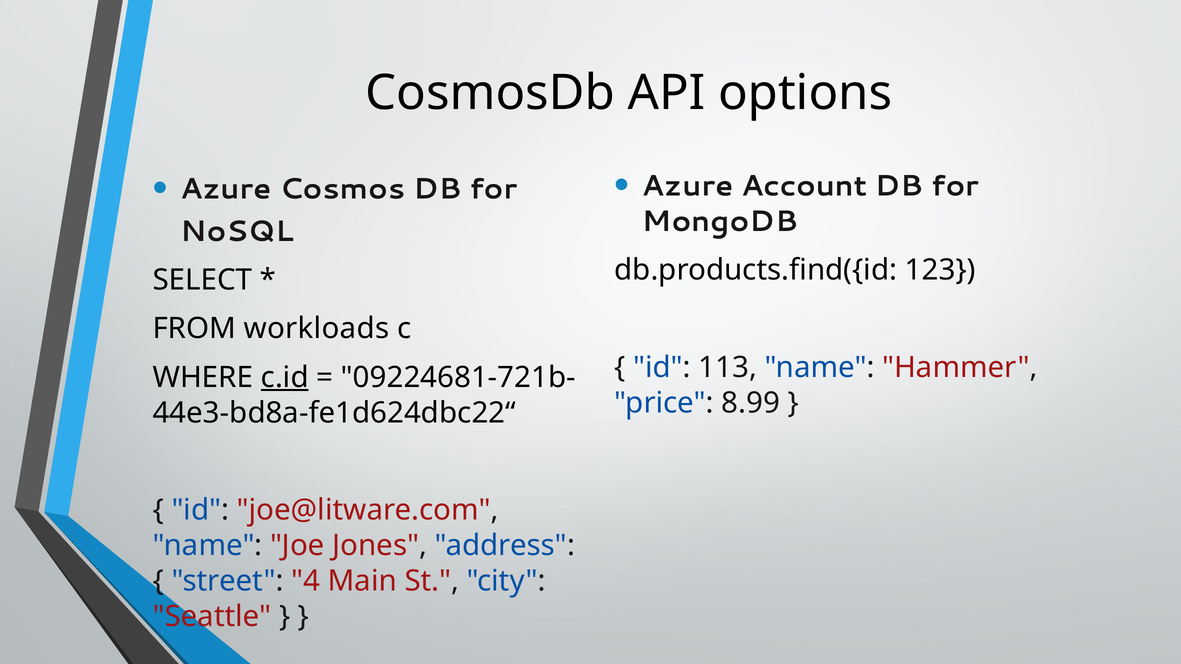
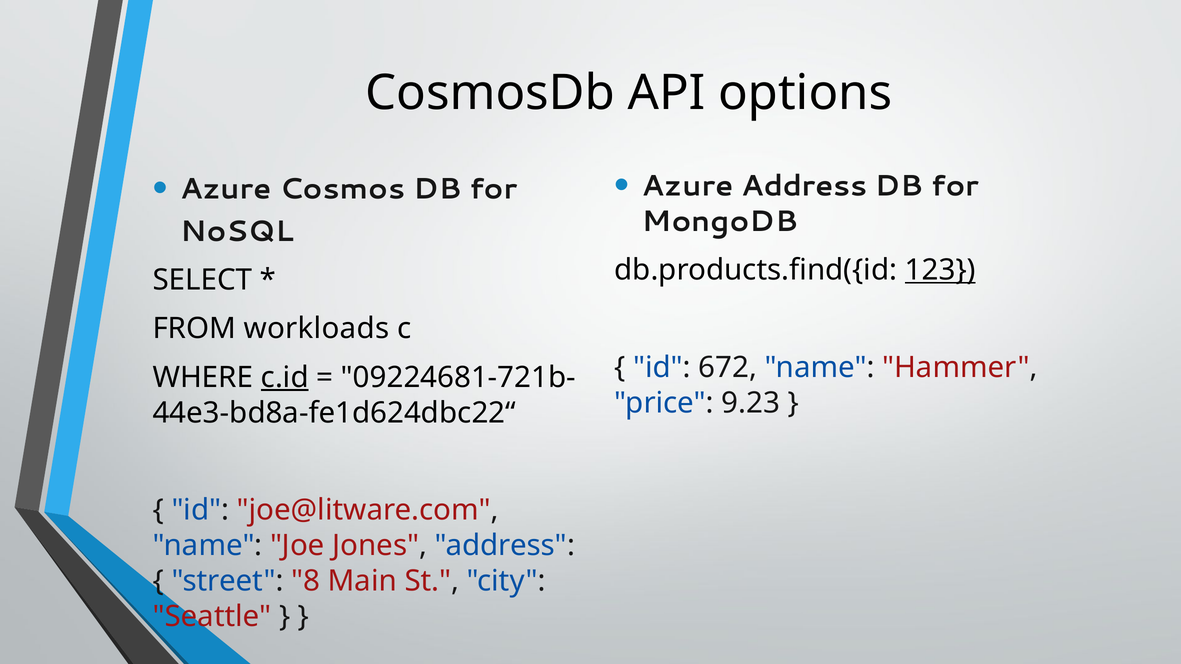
Azure Account: Account -> Address (804, 186)
123 underline: none -> present (940, 270)
113: 113 -> 672 (728, 368)
8.99: 8.99 -> 9.23 (751, 403)
4: 4 -> 8 (306, 581)
